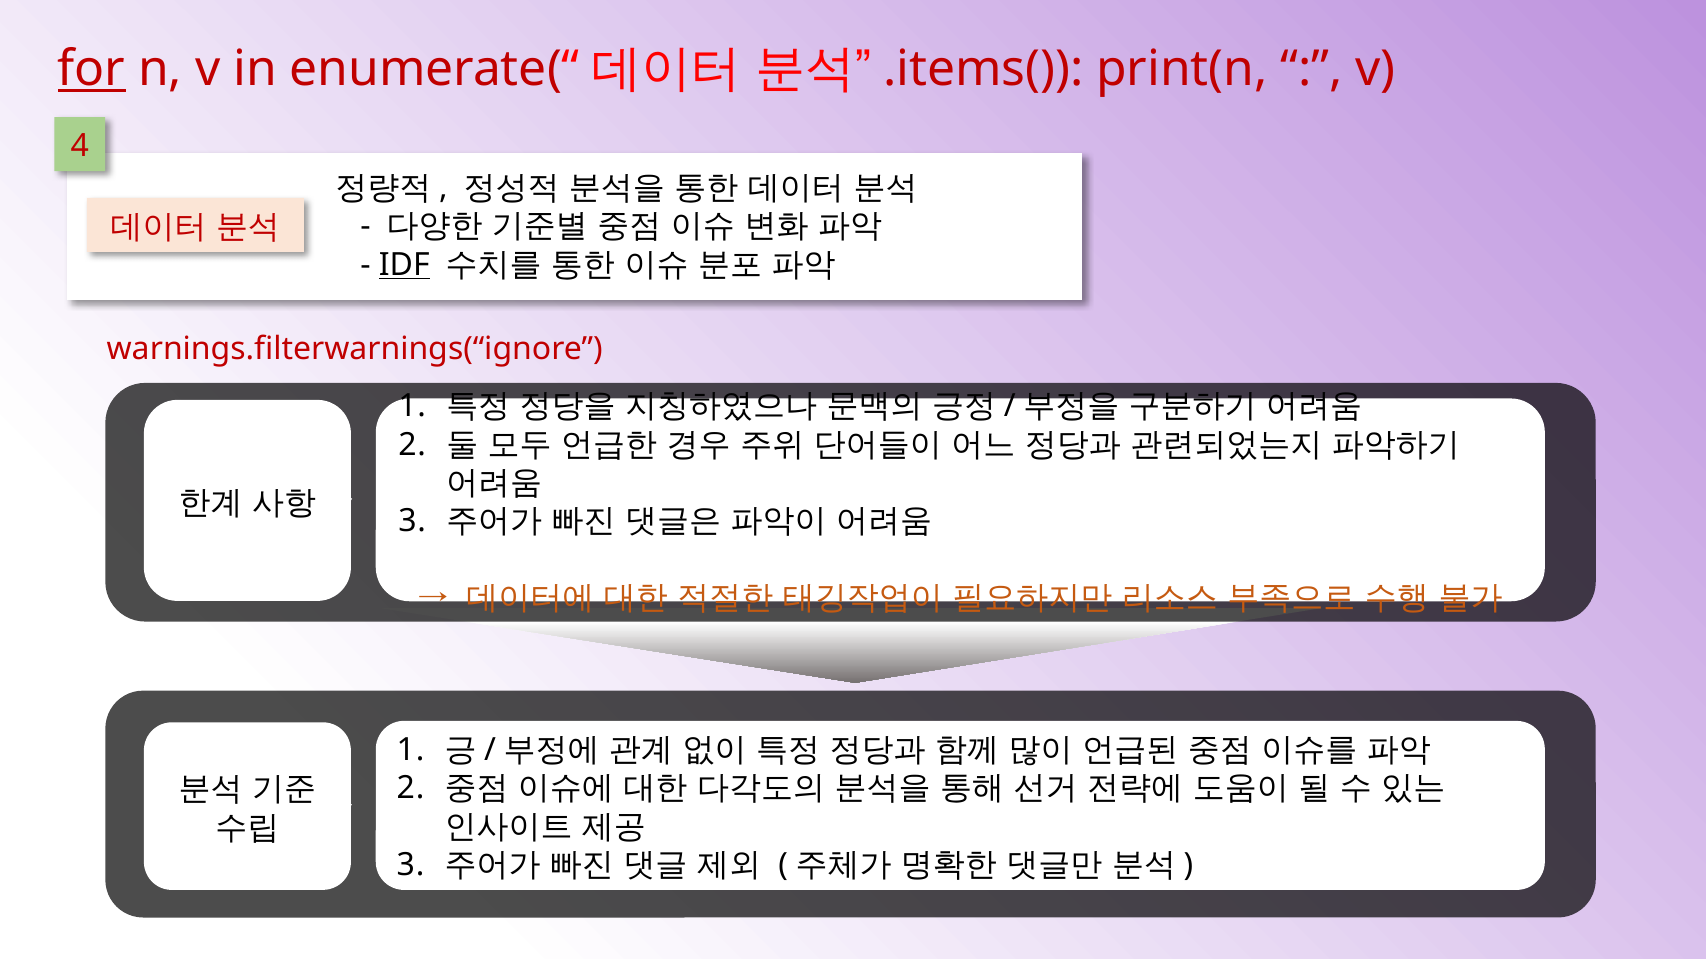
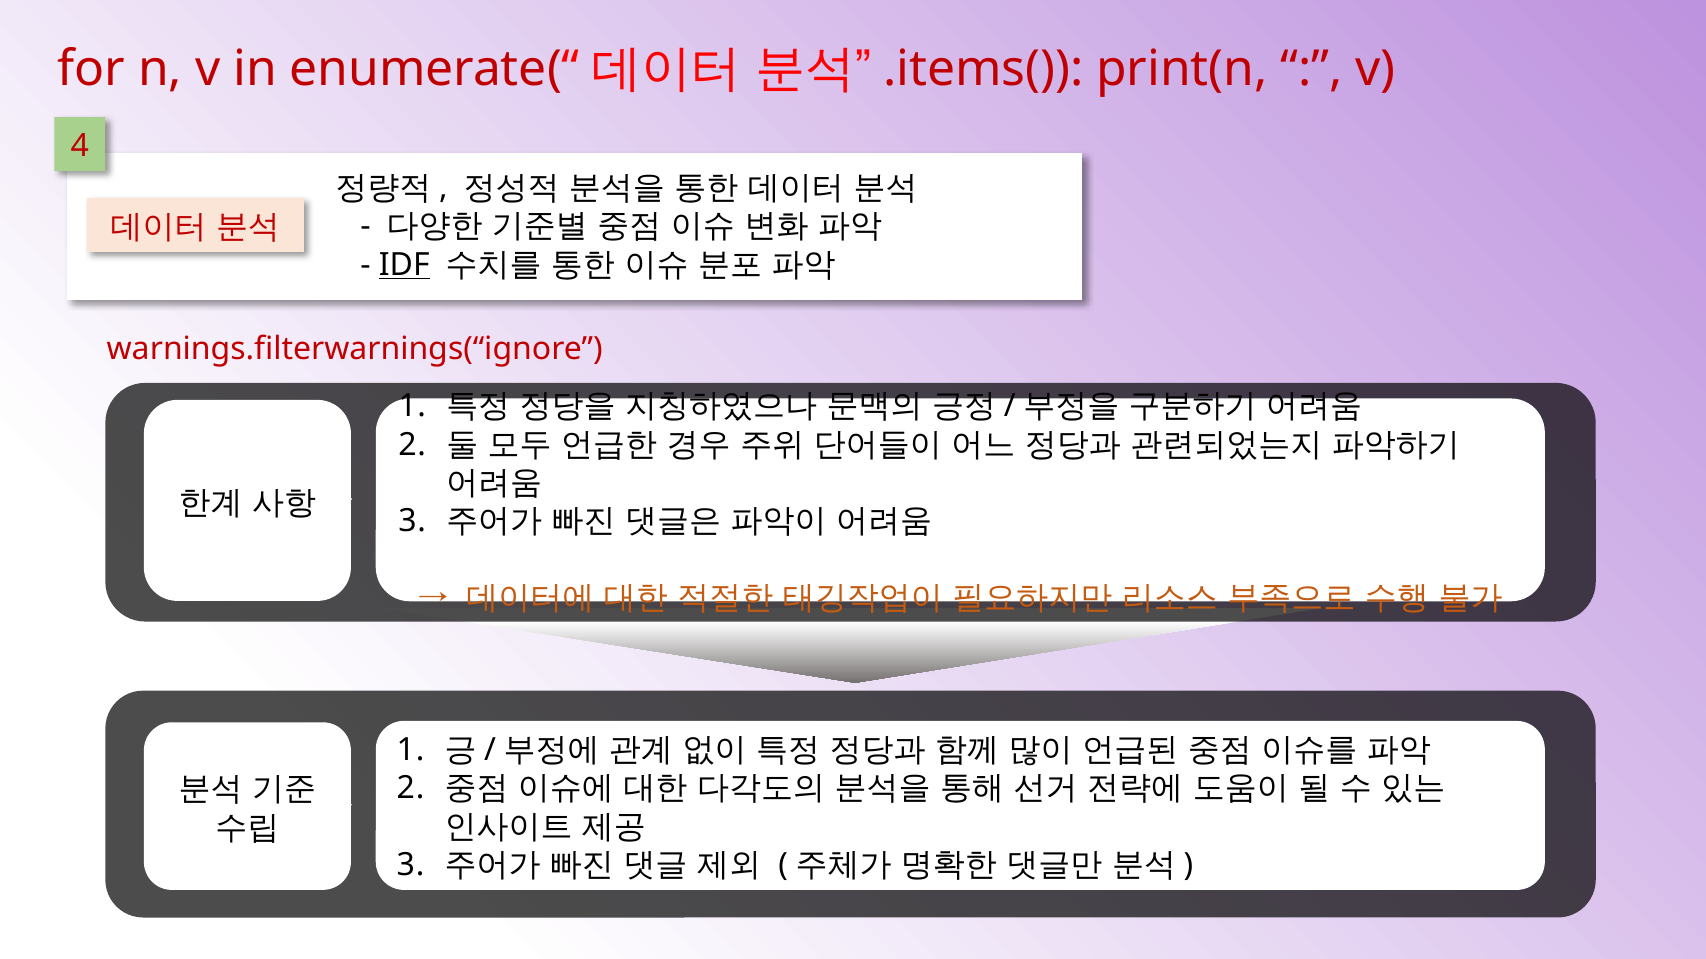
for underline: present -> none (92, 69)
